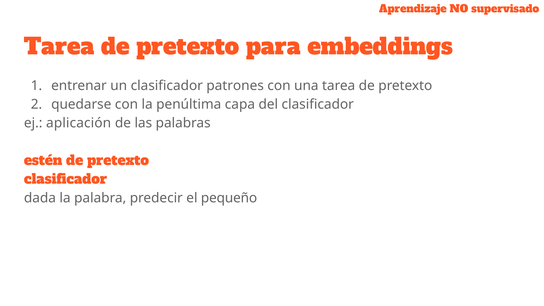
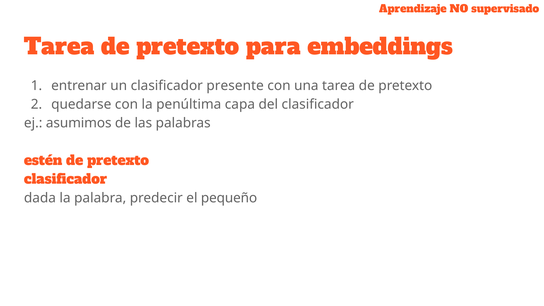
patrones: patrones -> presente (235, 86)
aplicación: aplicación -> asumimos (79, 123)
